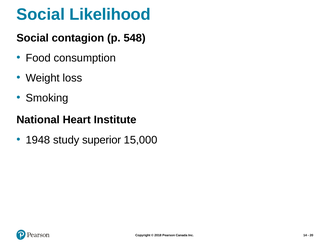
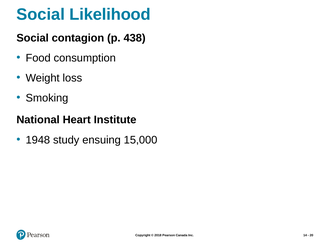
548: 548 -> 438 (135, 38)
superior: superior -> ensuing (102, 140)
